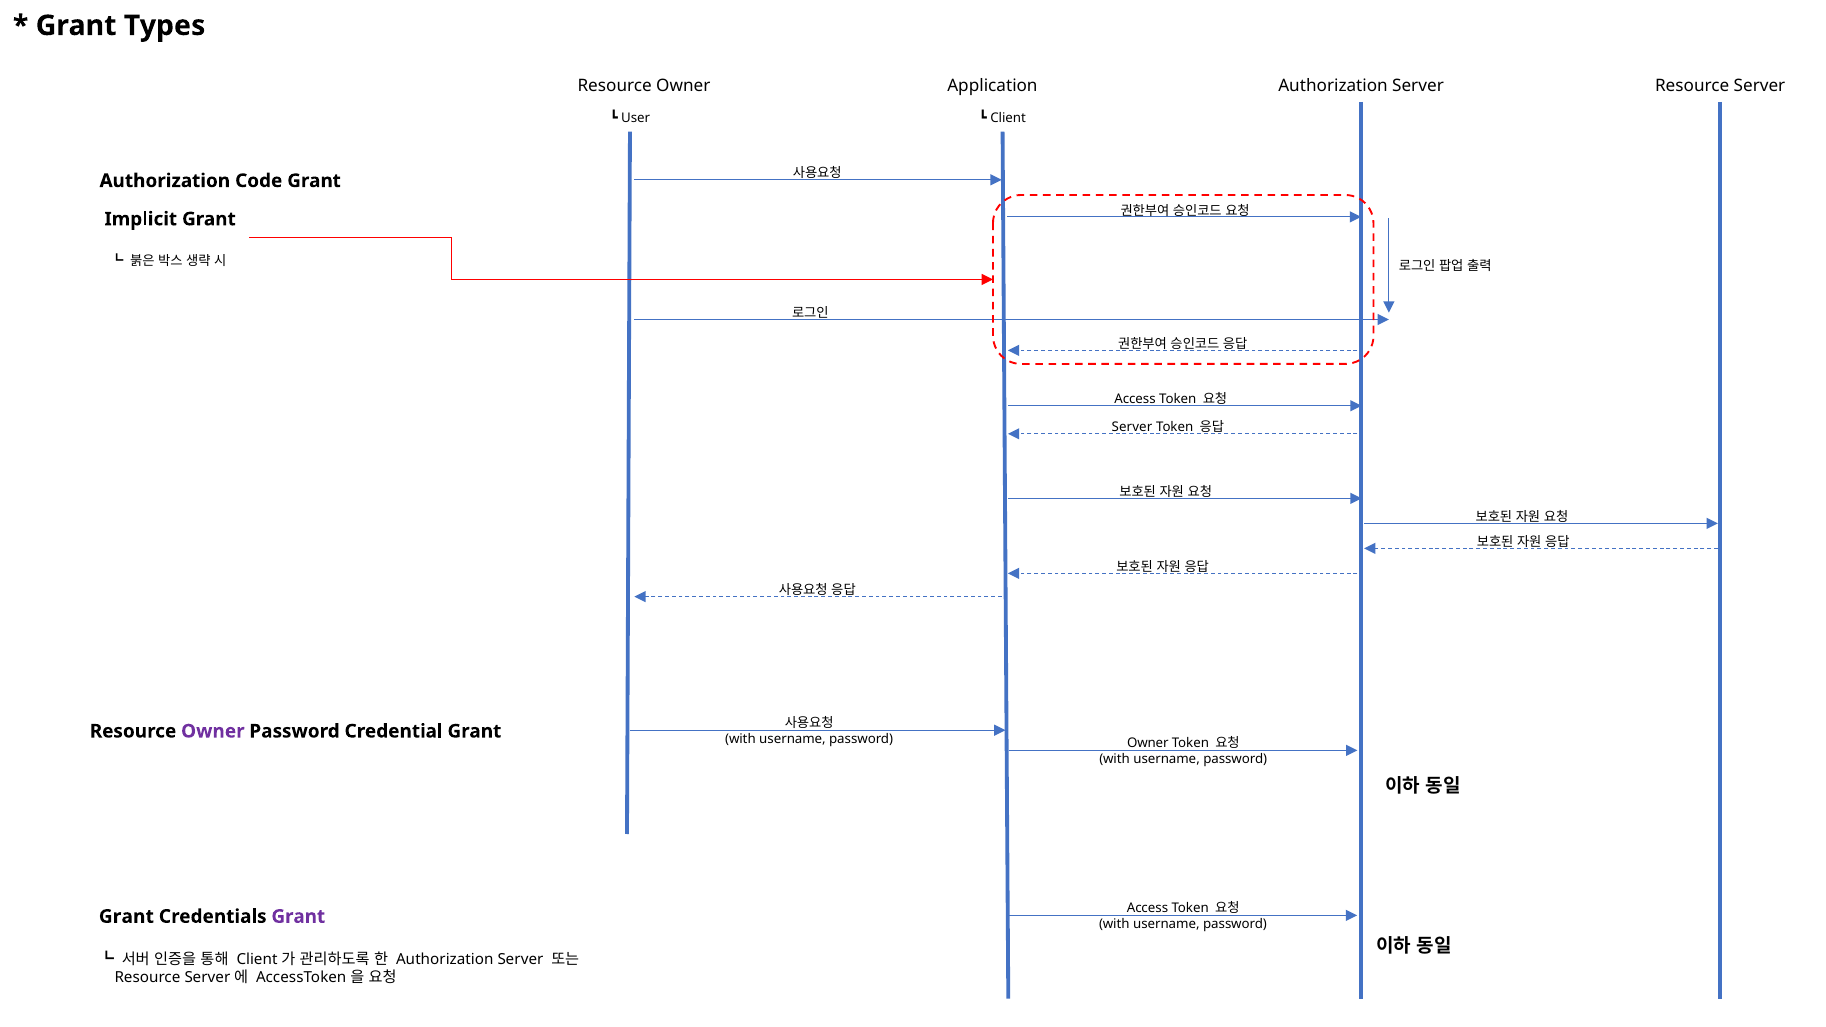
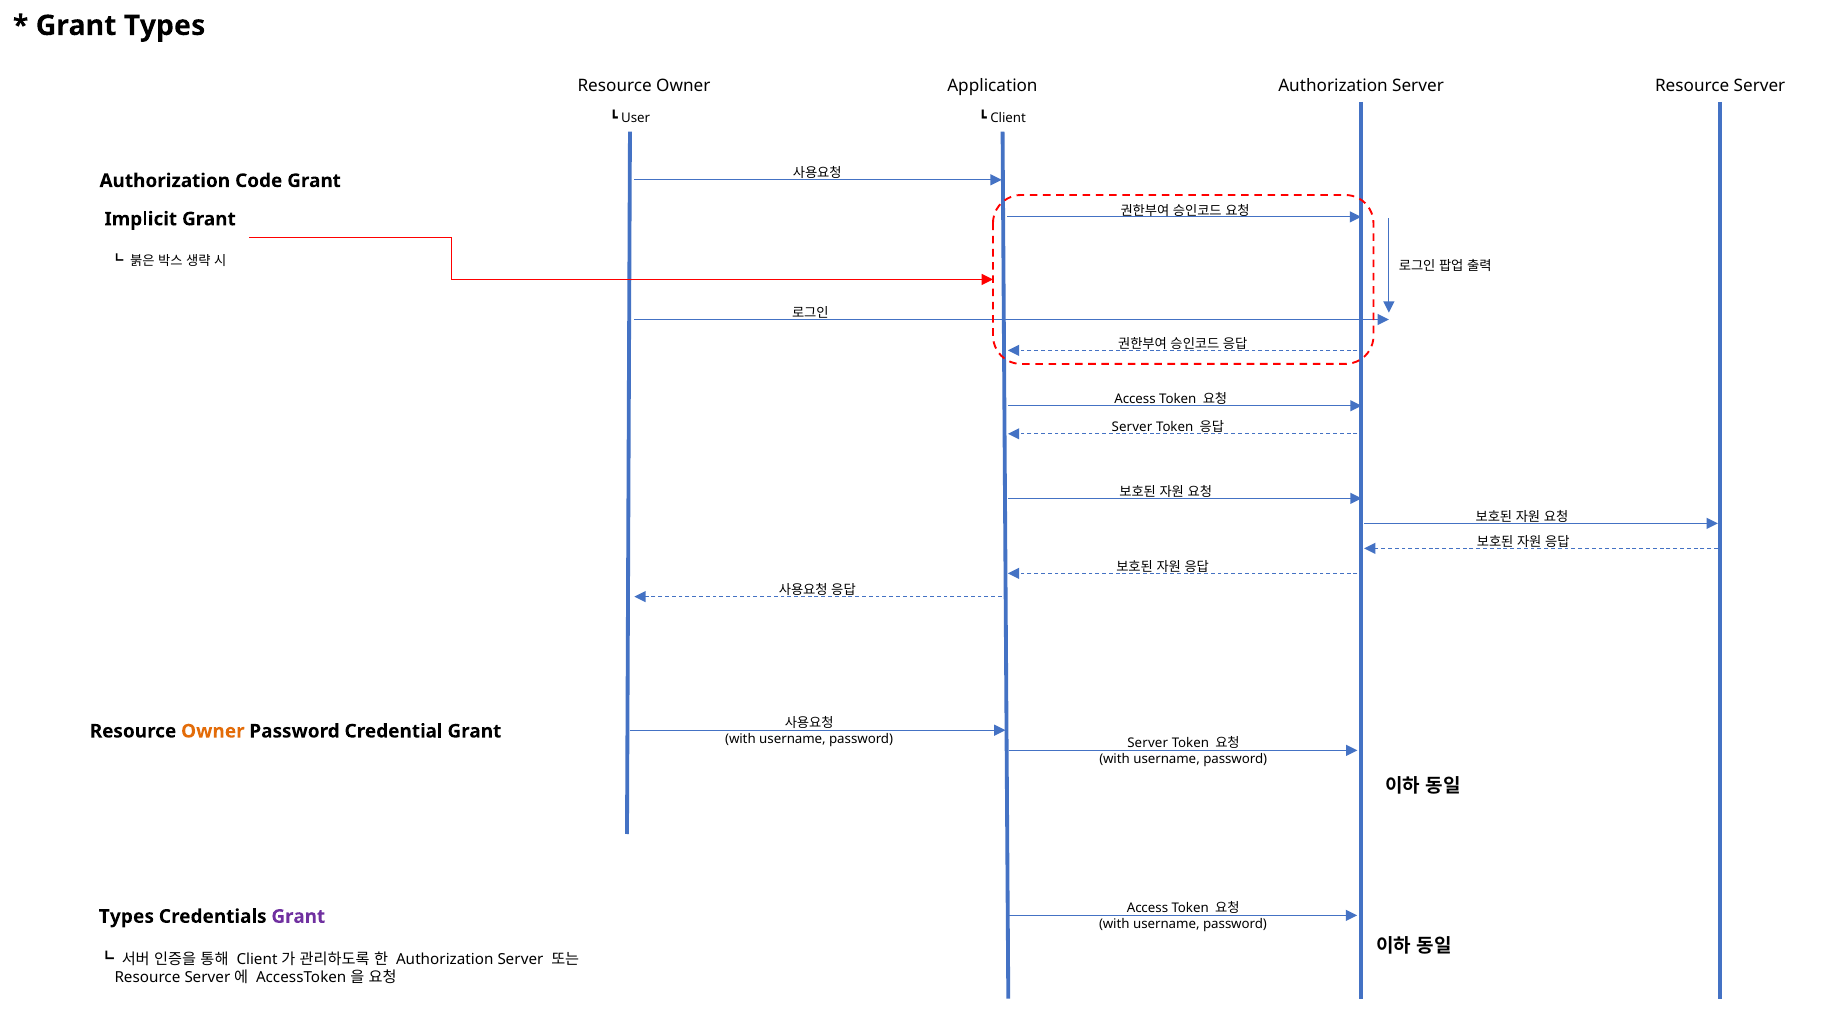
Owner colour: purple -> orange (213, 731)
password Owner: Owner -> Server (1148, 743)
Grant: Grant -> Types (126, 917)
